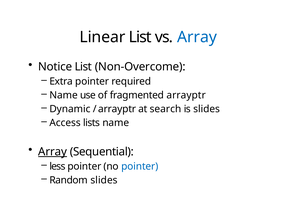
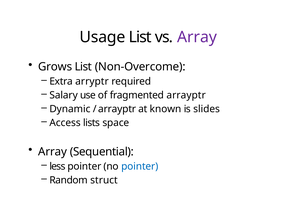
Linear: Linear -> Usage (102, 37)
Array colour: blue -> purple (197, 37)
Notice: Notice -> Grows (55, 67)
Extra pointer: pointer -> arryptr (92, 81)
Name: Name -> Salary (64, 95)
search: search -> known (166, 109)
lists name: name -> space (116, 122)
Array underline: present -> none (53, 151)
Random slides: slides -> struct (104, 180)
